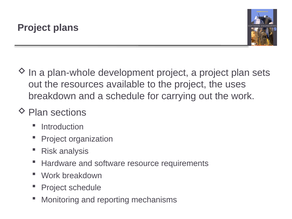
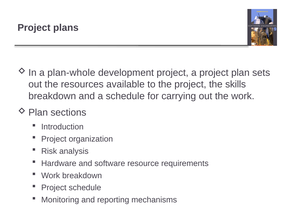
uses: uses -> skills (236, 84)
